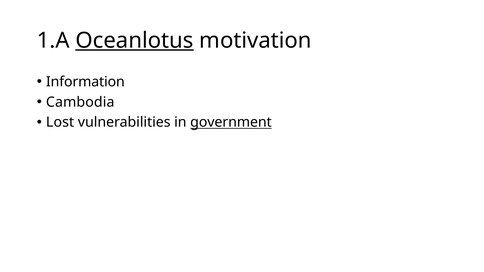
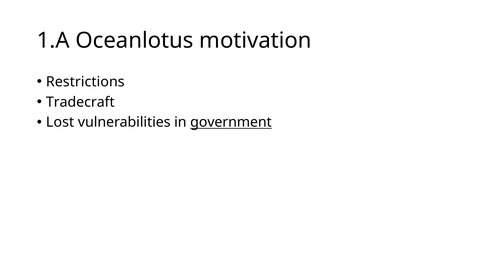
Oceanlotus underline: present -> none (134, 41)
Information: Information -> Restrictions (85, 82)
Cambodia: Cambodia -> Tradecraft (80, 102)
